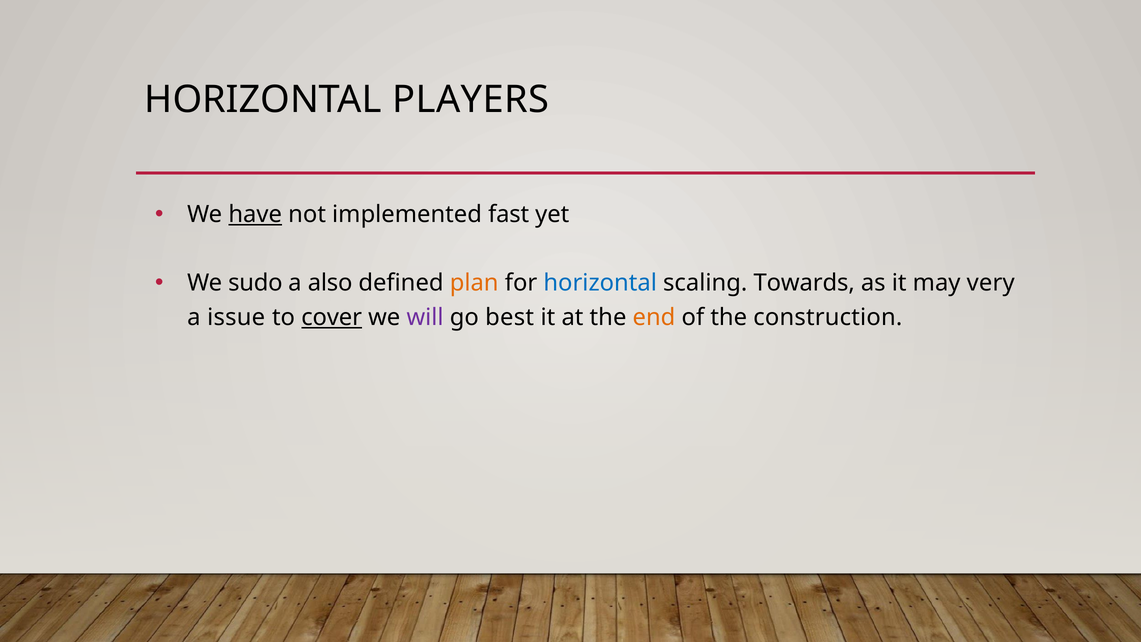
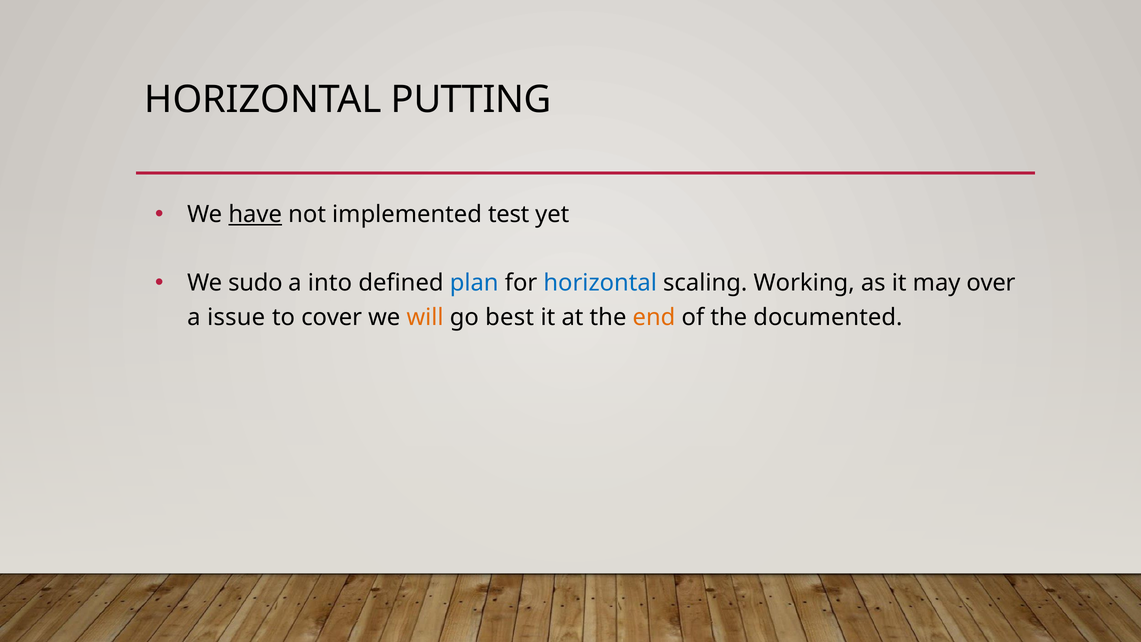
PLAYERS: PLAYERS -> PUTTING (471, 100)
fast: fast -> test (509, 215)
also: also -> into (330, 283)
plan colour: orange -> blue (474, 283)
Towards: Towards -> Working (804, 283)
very: very -> over (991, 283)
cover underline: present -> none (332, 317)
will colour: purple -> orange (425, 317)
construction: construction -> documented (828, 317)
